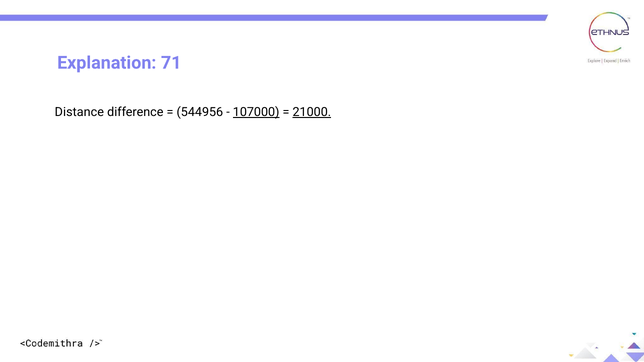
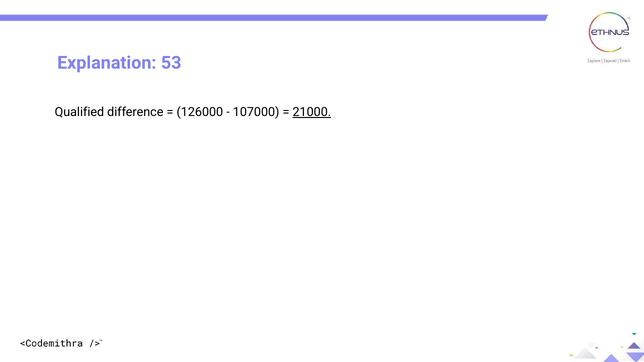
71: 71 -> 53 (171, 63)
Distance: Distance -> Qualified (79, 112)
544956: 544956 -> 126000 (200, 112)
107000 underline: present -> none (256, 112)
